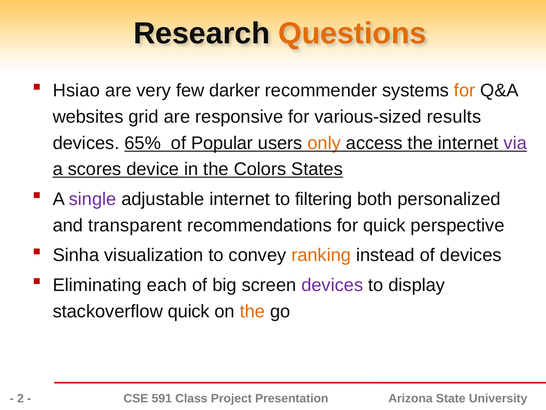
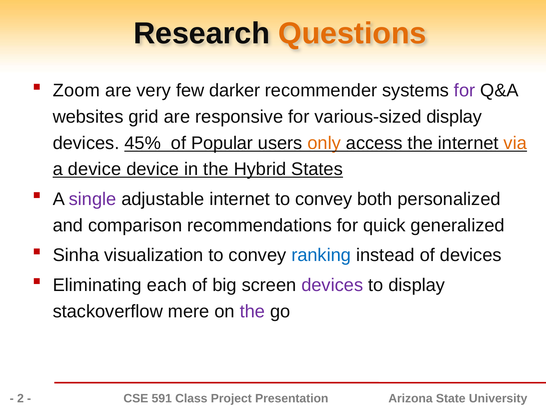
Hsiao: Hsiao -> Zoom (76, 90)
for colour: orange -> purple (465, 90)
various-sized results: results -> display (454, 117)
65%: 65% -> 45% (143, 143)
via colour: purple -> orange (515, 143)
a scores: scores -> device (95, 169)
Colors: Colors -> Hybrid (260, 169)
filtering: filtering -> convey (324, 199)
transparent: transparent -> comparison (135, 225)
perspective: perspective -> generalized (458, 225)
ranking colour: orange -> blue (321, 255)
stackoverflow quick: quick -> mere (189, 311)
the colour: orange -> purple (252, 311)
